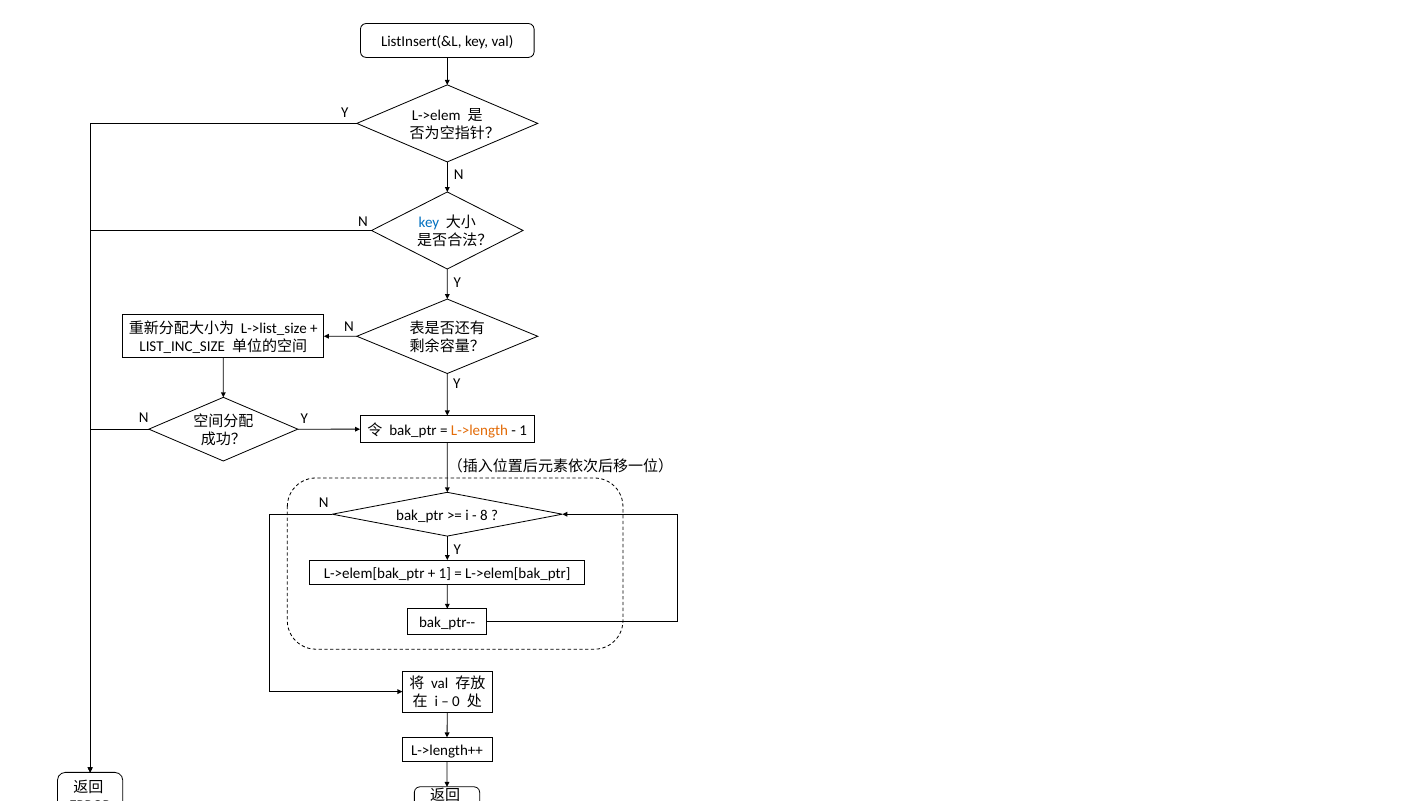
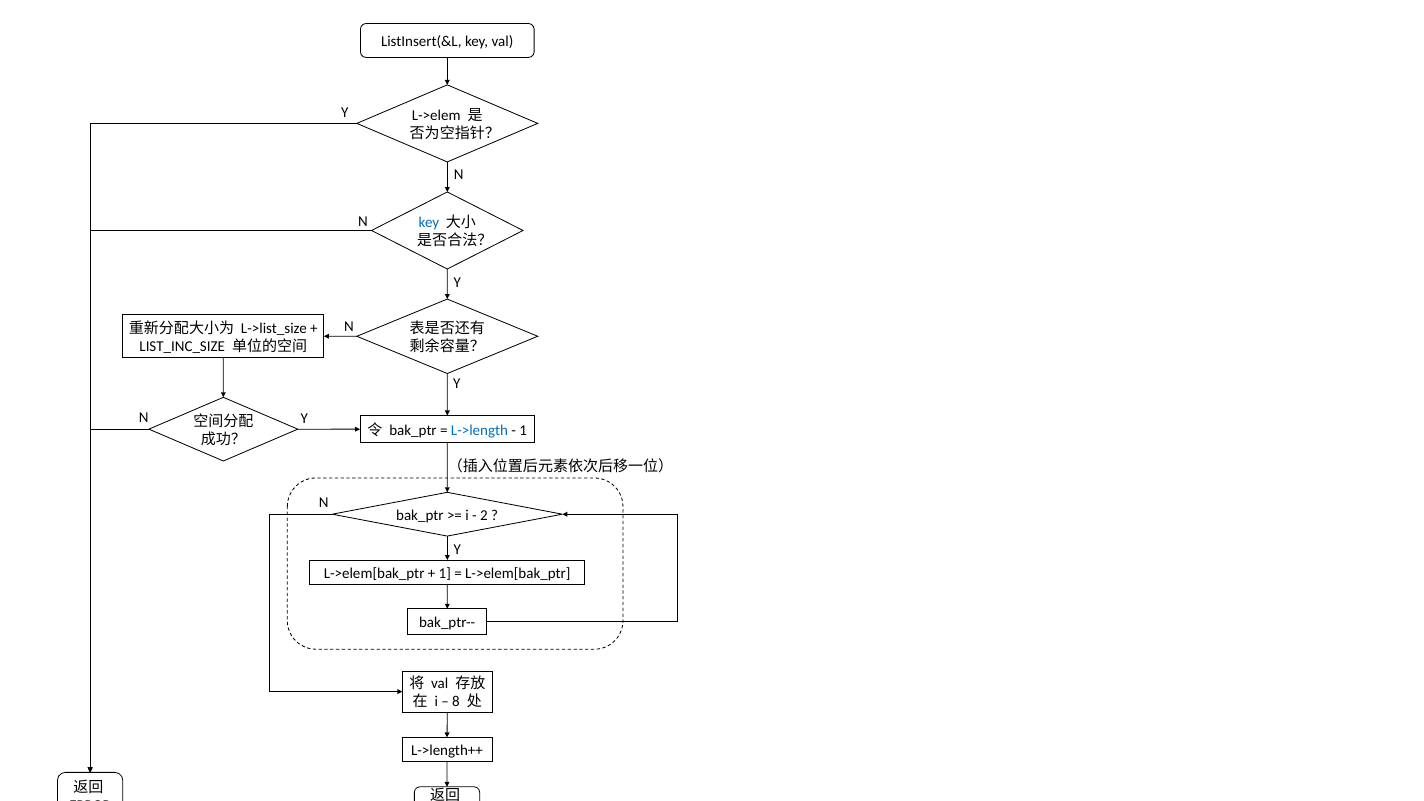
L->length colour: orange -> blue (479, 430)
8: 8 -> 2 (484, 515)
0: 0 -> 8 (456, 702)
